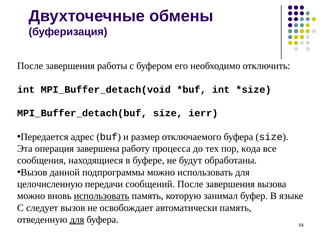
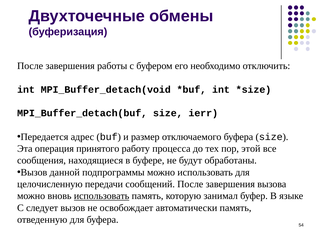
завершена: завершена -> принятого (98, 149)
кода: кода -> этой (251, 149)
для underline: present -> none (77, 220)
